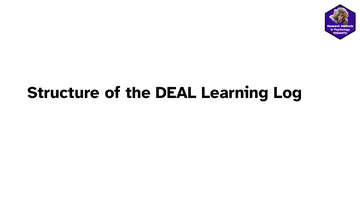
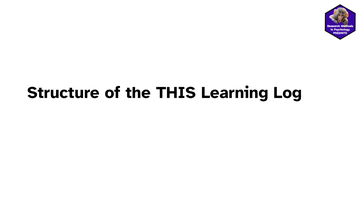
DEAL: DEAL -> THIS (176, 92)
